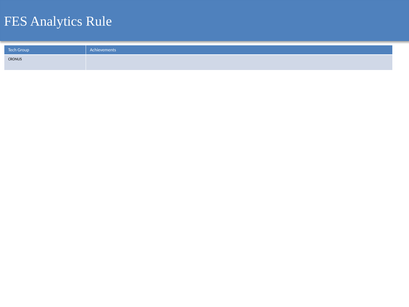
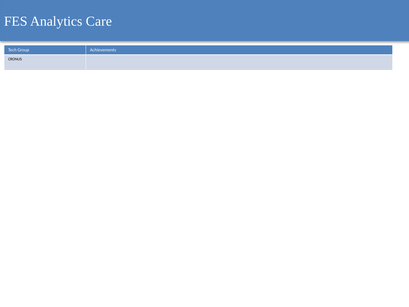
Rule: Rule -> Care (99, 21)
